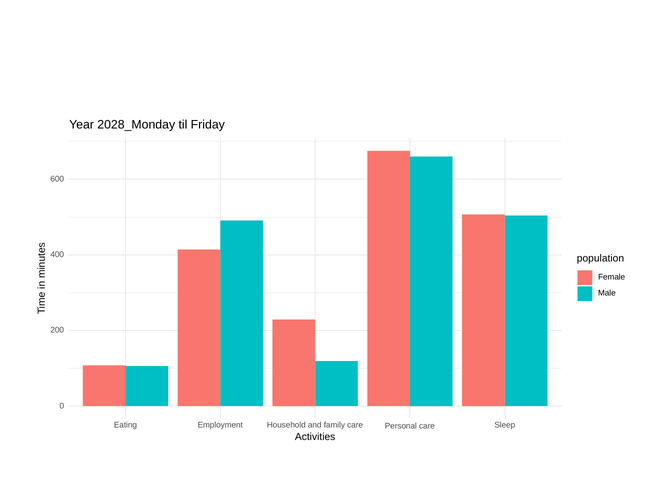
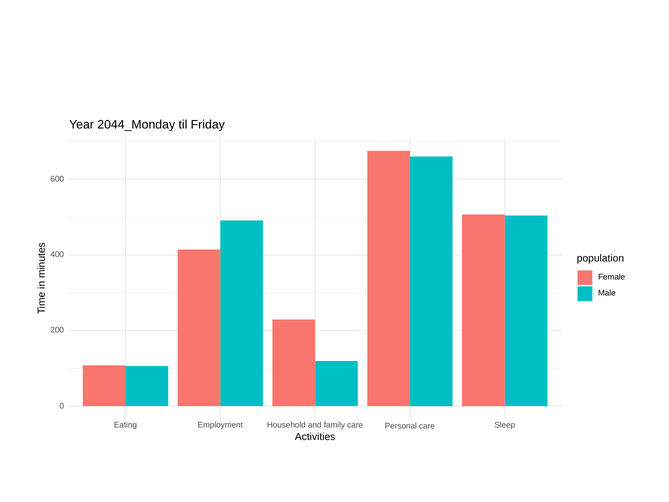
2028_Monday: 2028_Monday -> 2044_Monday (136, 125)
